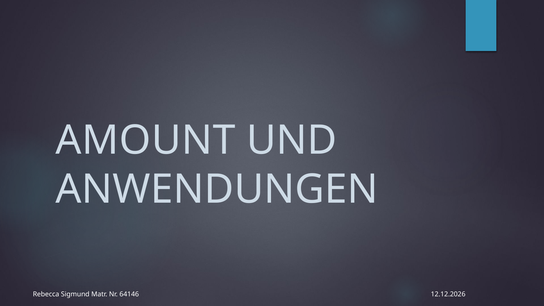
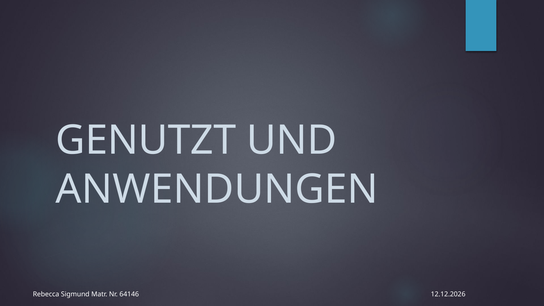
AMOUNT: AMOUNT -> GENUTZT (146, 141)
